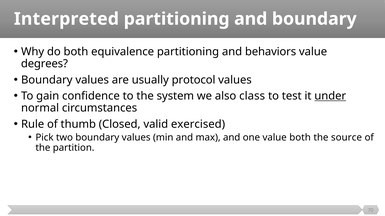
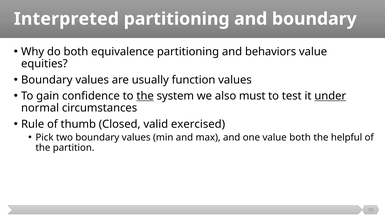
degrees: degrees -> equities (44, 64)
protocol: protocol -> function (194, 80)
the underline: none -> present (145, 96)
class: class -> must (252, 96)
source: source -> helpful (347, 138)
